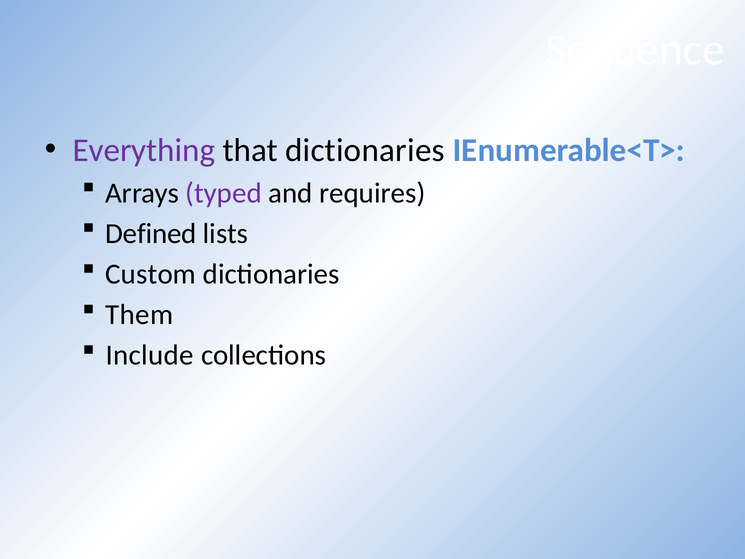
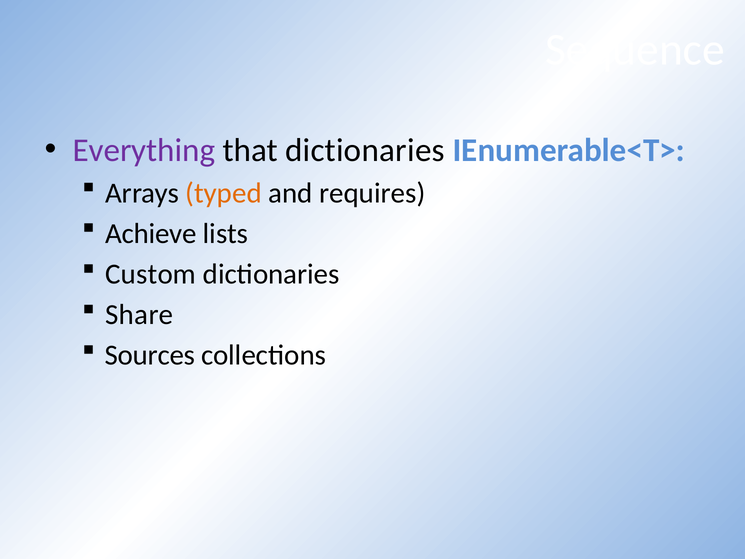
typed colour: purple -> orange (224, 193)
Defined: Defined -> Achieve (151, 233)
Them: Them -> Share (139, 315)
Include: Include -> Sources (150, 355)
